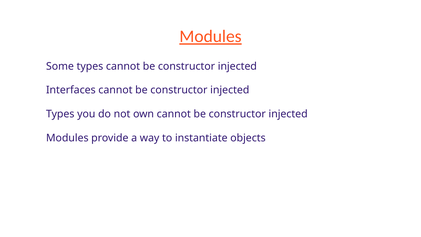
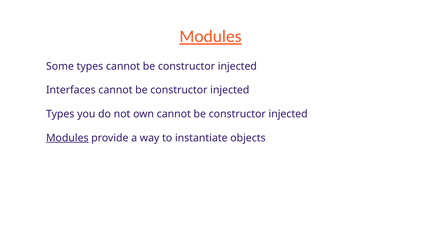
Modules underline: none -> present (67, 138)
